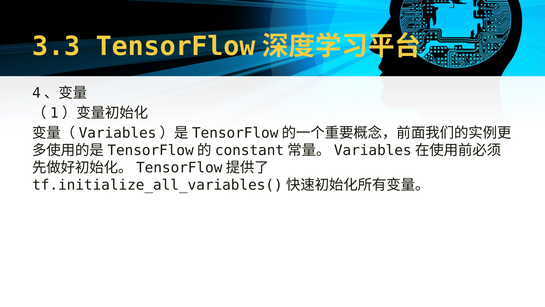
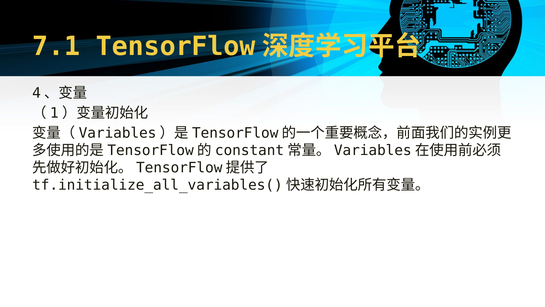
3.3: 3.3 -> 7.1 (56, 46)
